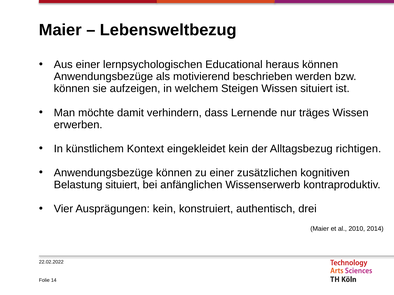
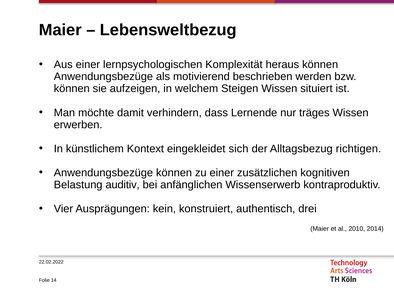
Educational: Educational -> Komplexität (234, 65)
eingekleidet kein: kein -> sich (239, 149)
Belastung situiert: situiert -> auditiv (123, 185)
